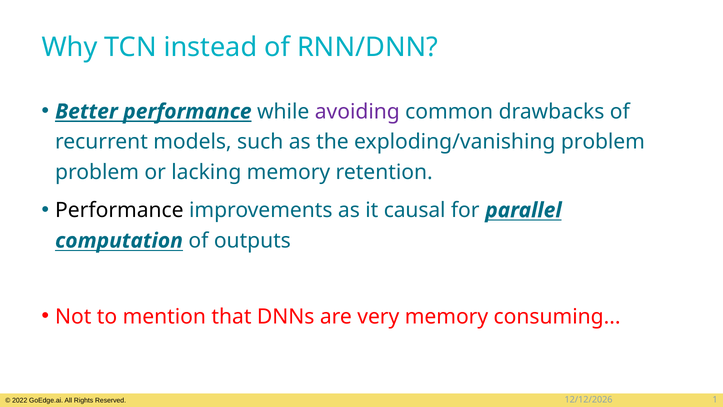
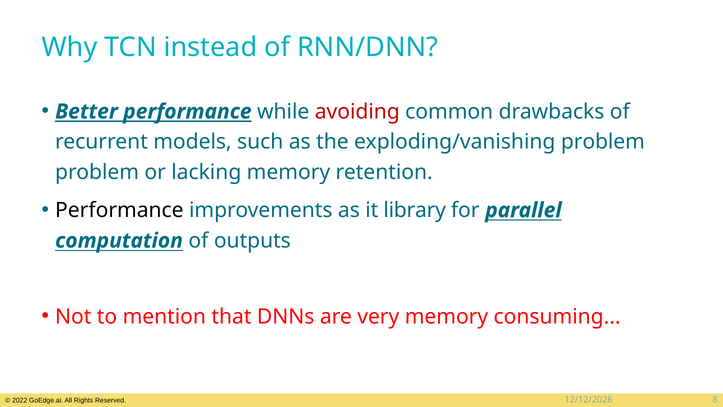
avoiding colour: purple -> red (357, 111)
causal: causal -> library (415, 210)
1: 1 -> 8 (715, 400)
